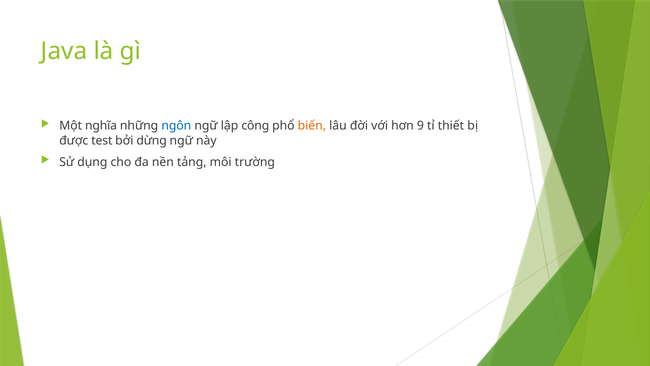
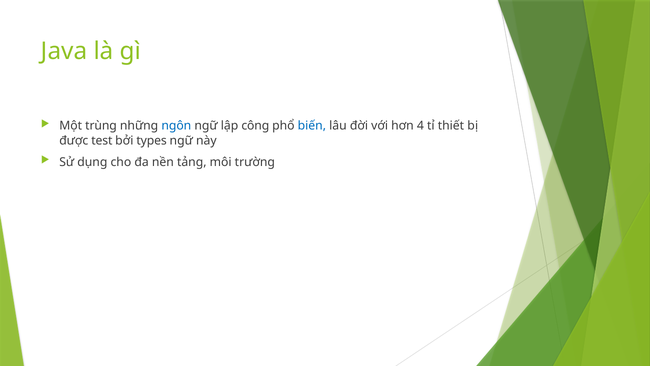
nghĩa: nghĩa -> trùng (101, 126)
biến colour: orange -> blue (312, 126)
9: 9 -> 4 (420, 126)
dừng: dừng -> types (152, 140)
